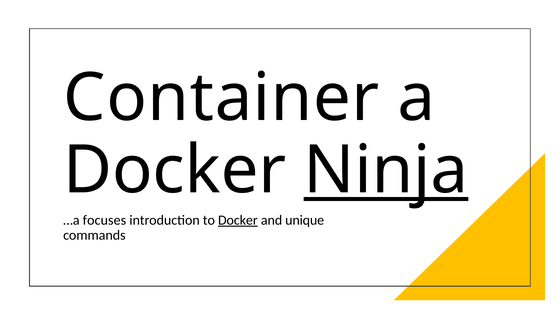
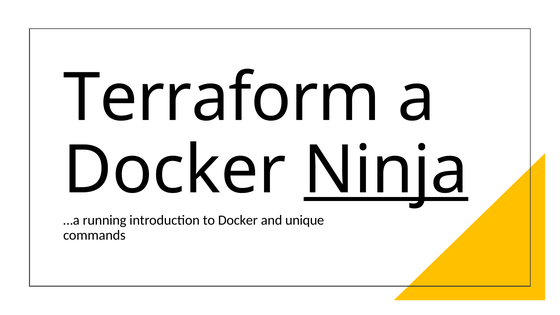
Container: Container -> Terraform (222, 98)
focuses: focuses -> running (105, 220)
Docker underline: present -> none (238, 220)
